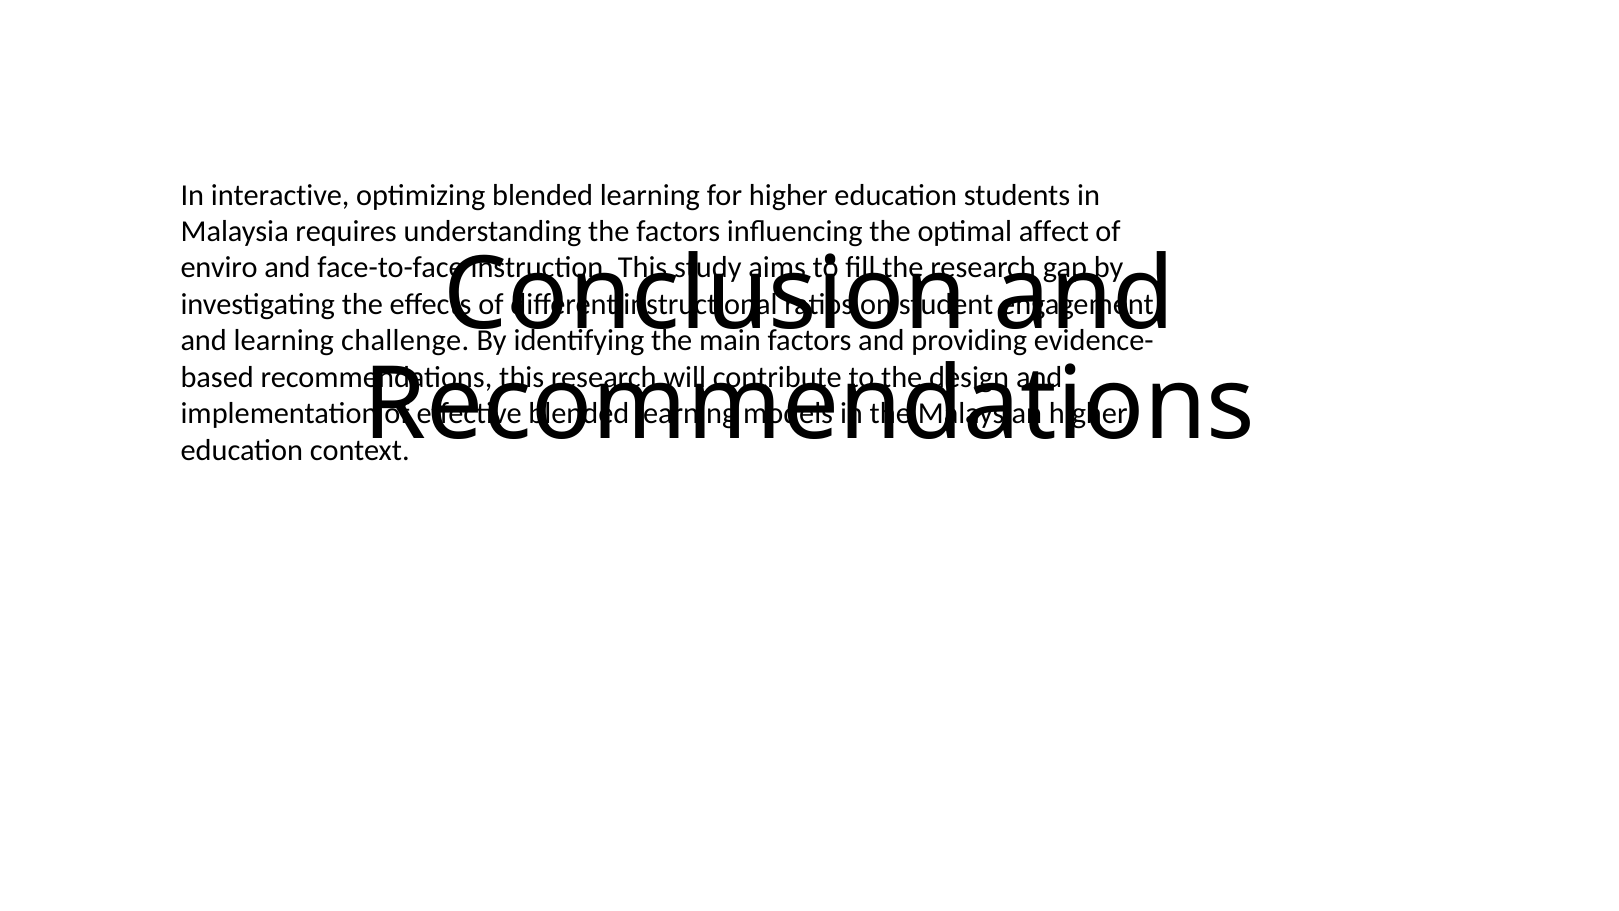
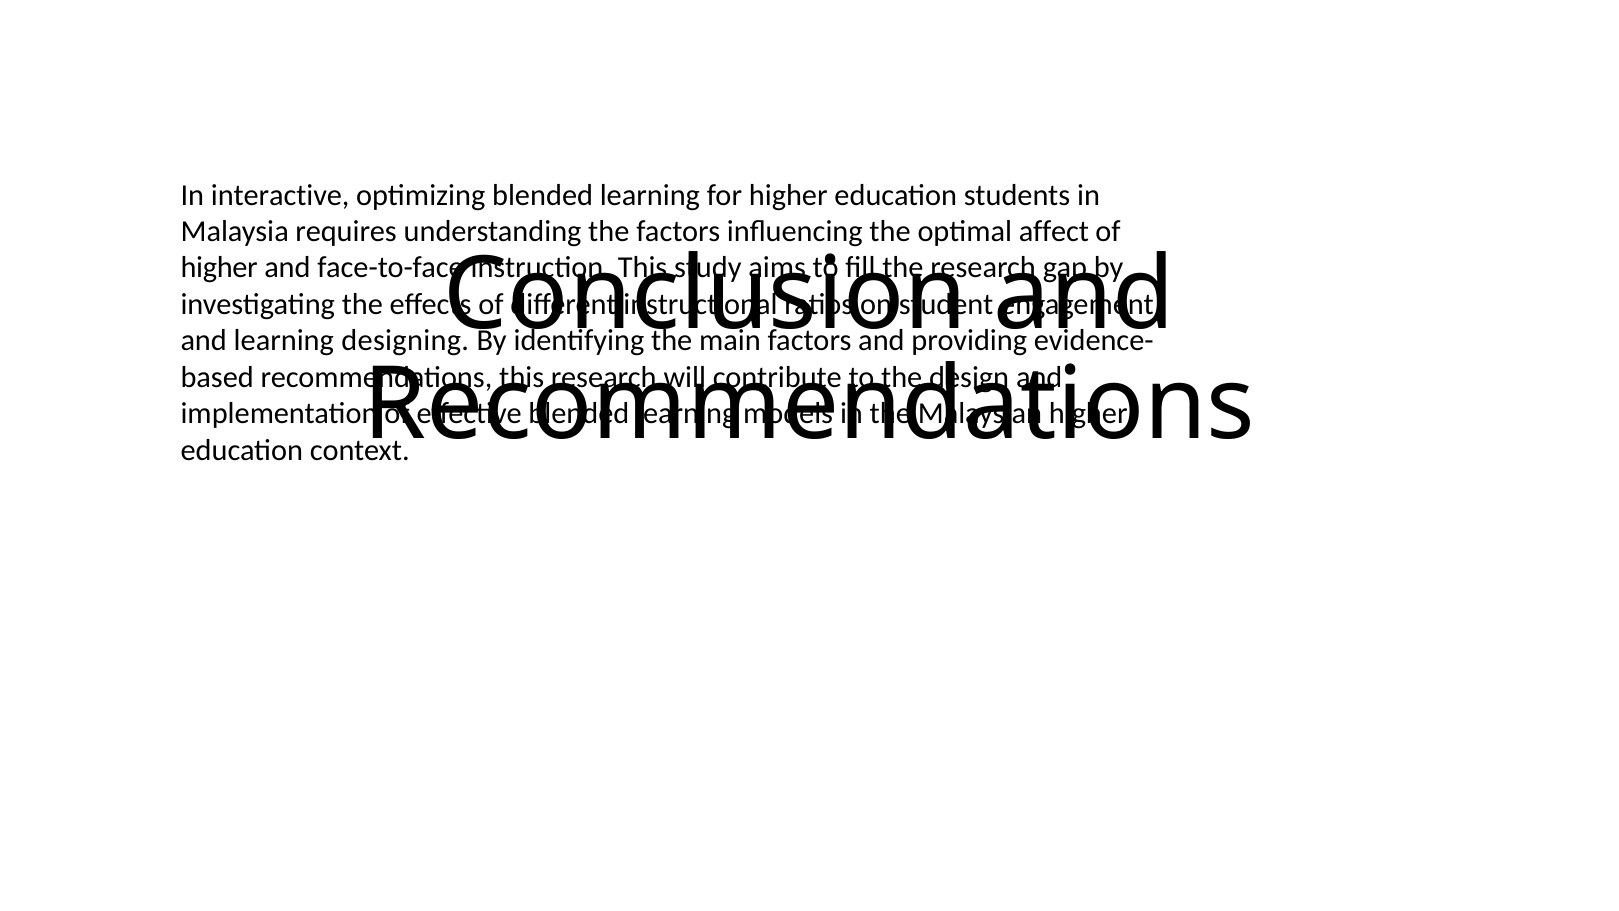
enviro: enviro -> higher (219, 268)
challenge: challenge -> designing (405, 341)
